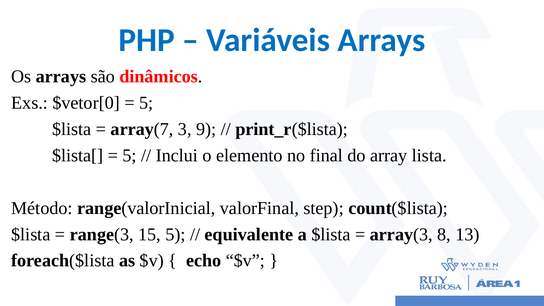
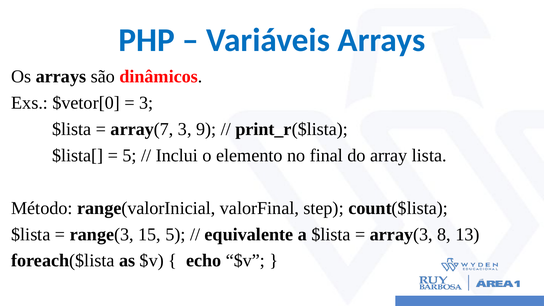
5: 5 -> 3 (146, 103)
